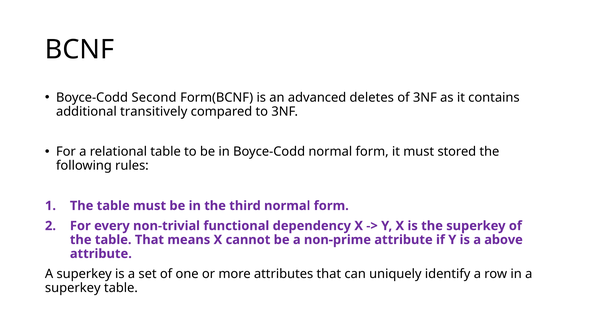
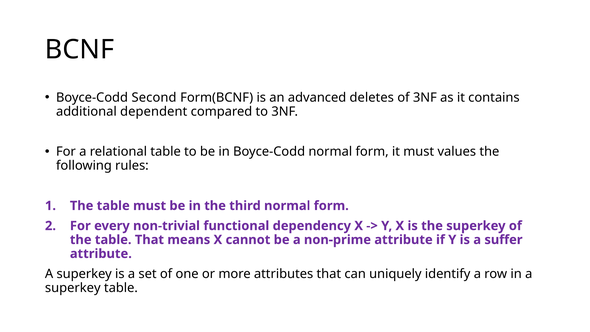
transitively: transitively -> dependent (154, 111)
stored: stored -> values (457, 152)
above: above -> suffer (503, 240)
